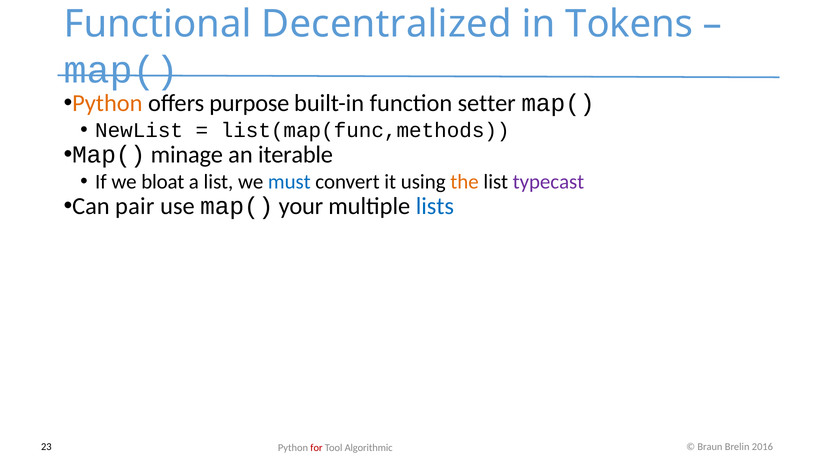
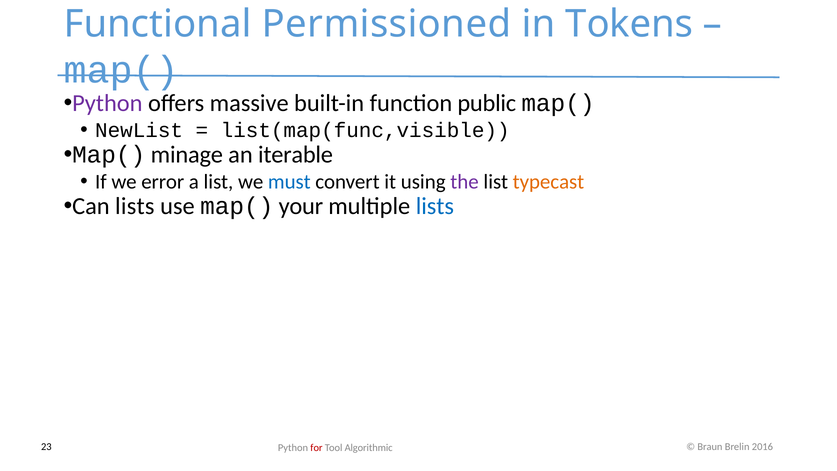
Decentralized: Decentralized -> Permissioned (386, 24)
Python colour: orange -> purple (107, 103)
purpose: purpose -> massive (249, 103)
setter: setter -> public (487, 103)
list(map(func,methods: list(map(func,methods -> list(map(func,visible (365, 130)
bloat: bloat -> error (163, 182)
the colour: orange -> purple (465, 182)
typecast colour: purple -> orange (548, 182)
Can pair: pair -> lists (135, 206)
